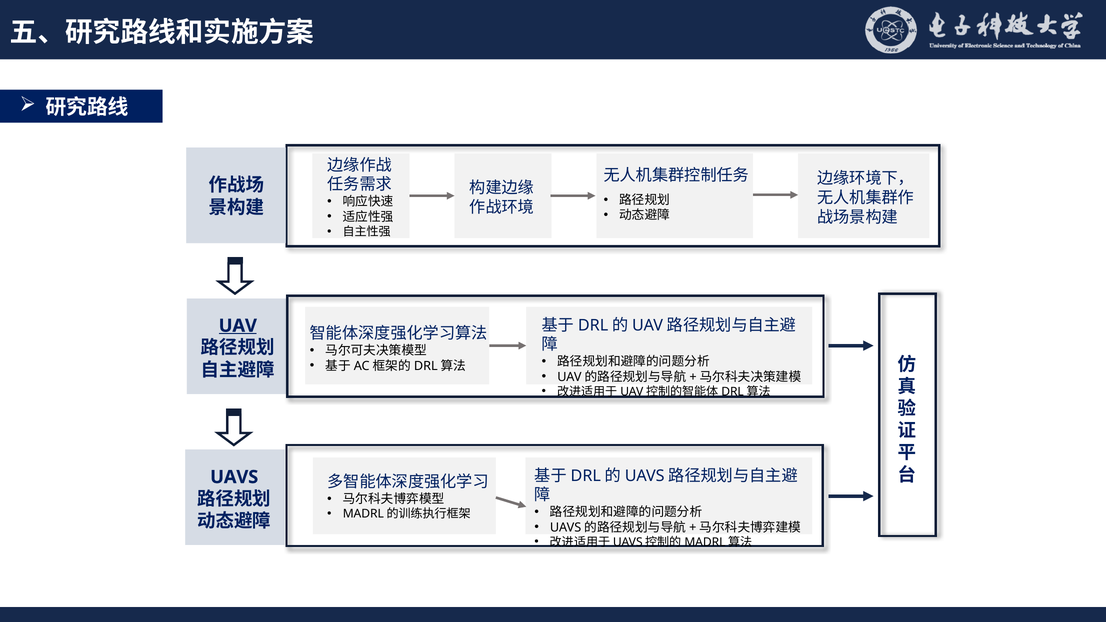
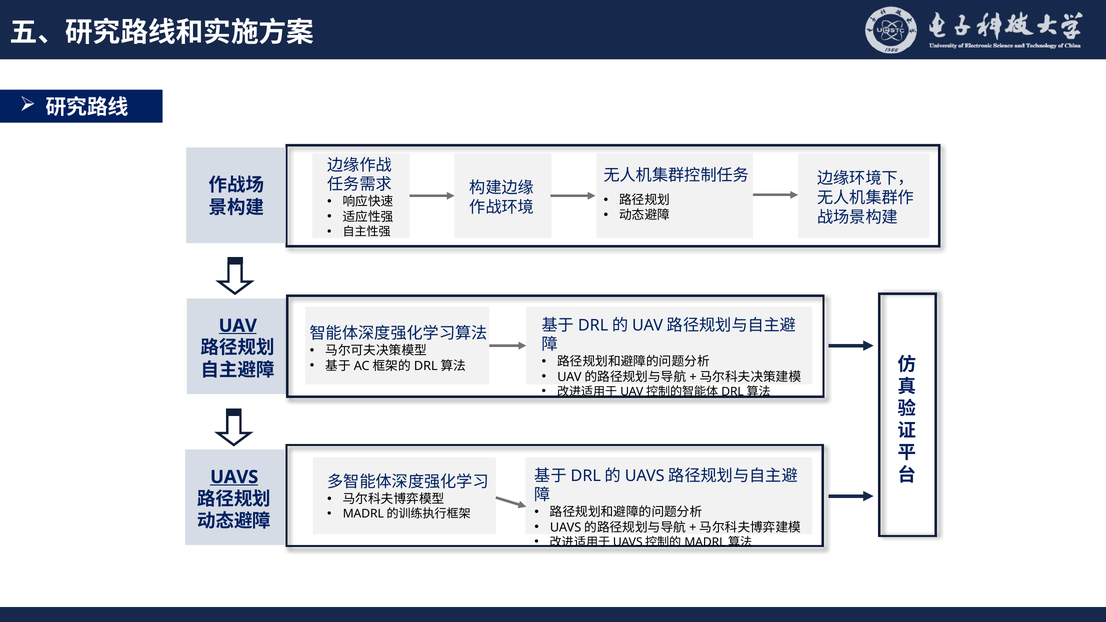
UAVS underline: none -> present (234, 477)
